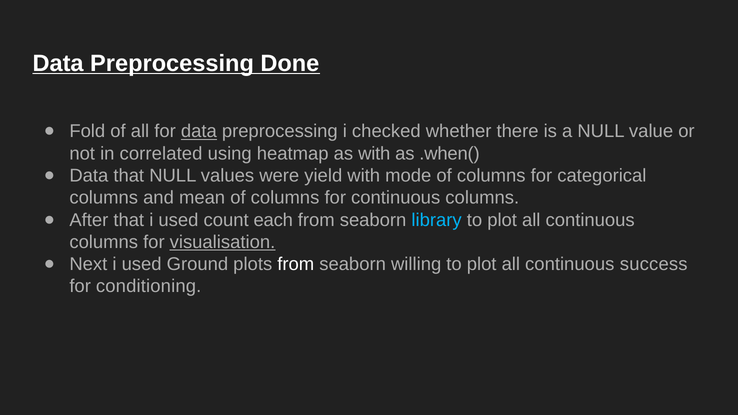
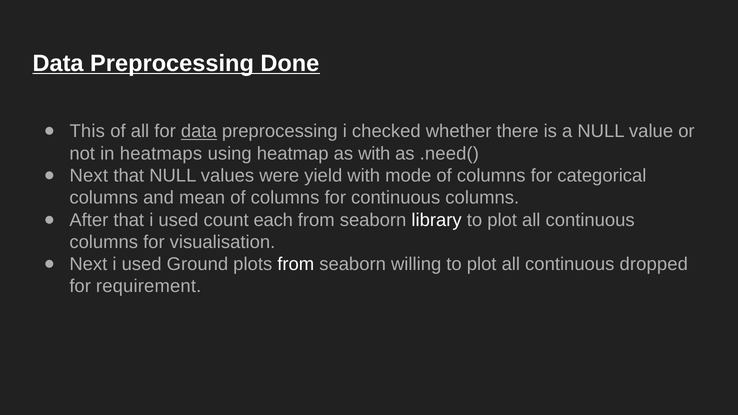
Fold: Fold -> This (87, 131)
correlated: correlated -> heatmaps (161, 154)
.when(: .when( -> .need( (449, 154)
Data: Data -> Next (89, 176)
library colour: light blue -> white (437, 220)
visualisation underline: present -> none (222, 242)
success: success -> dropped (654, 264)
conditioning: conditioning -> requirement (149, 286)
